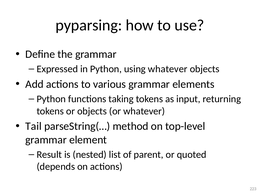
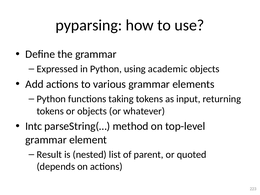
using whatever: whatever -> academic (168, 69)
Tail: Tail -> Intc (34, 126)
